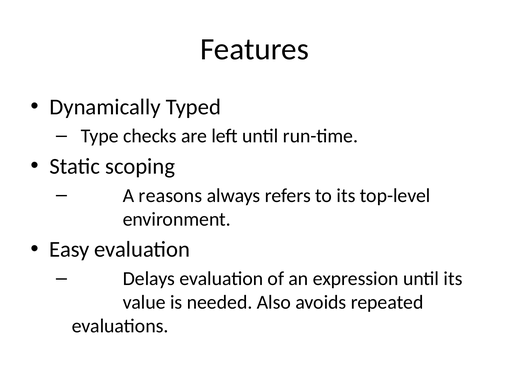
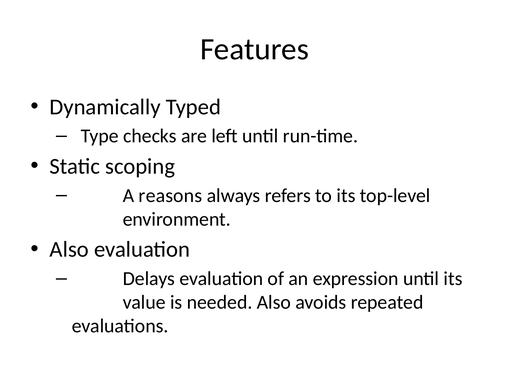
Easy: Easy -> Also (69, 249)
